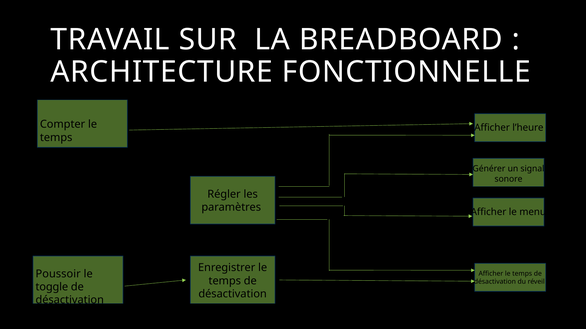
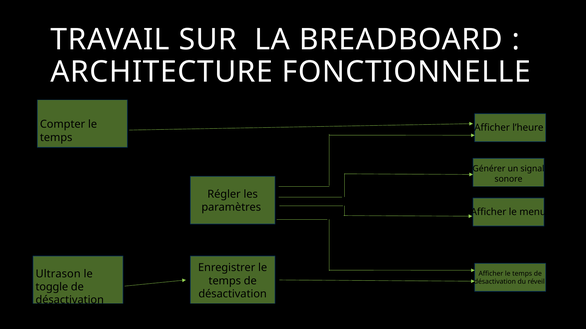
Poussoir: Poussoir -> Ultrason (58, 274)
